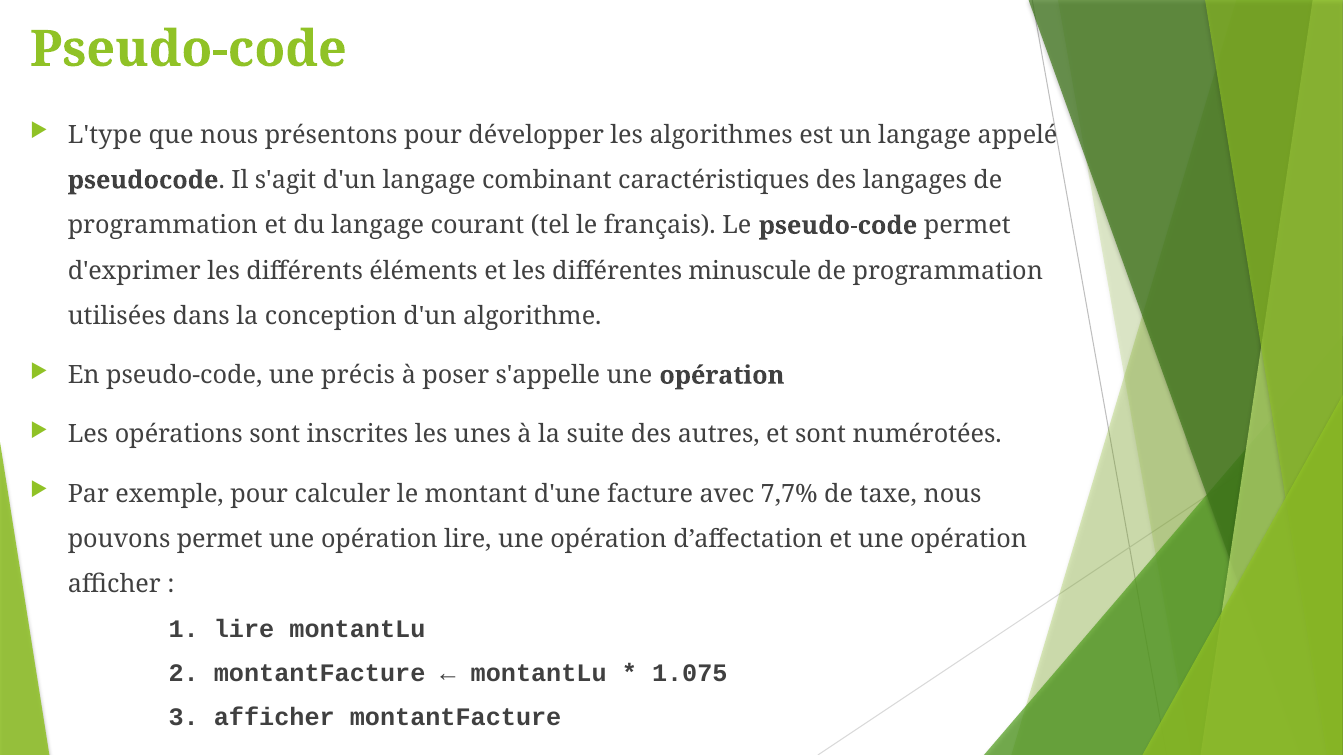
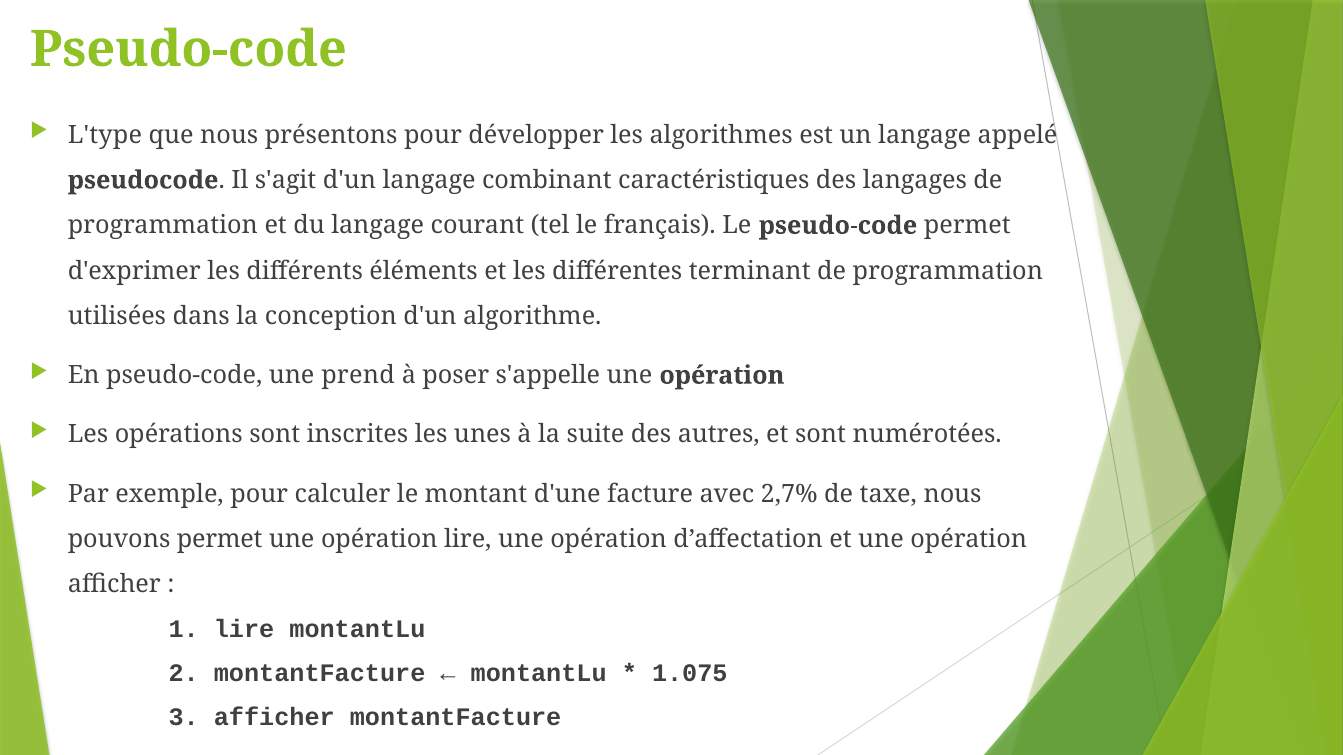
minuscule: minuscule -> terminant (750, 271)
précis: précis -> prend (358, 376)
7,7%: 7,7% -> 2,7% (789, 494)
